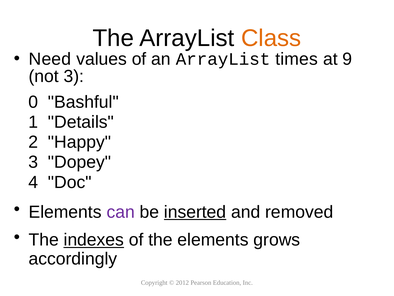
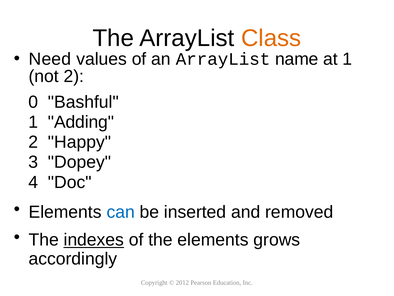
times: times -> name (297, 59)
at 9: 9 -> 1 (347, 59)
not 3: 3 -> 2 (74, 76)
Details: Details -> Adding (81, 122)
can colour: purple -> blue (121, 212)
inserted underline: present -> none (195, 212)
